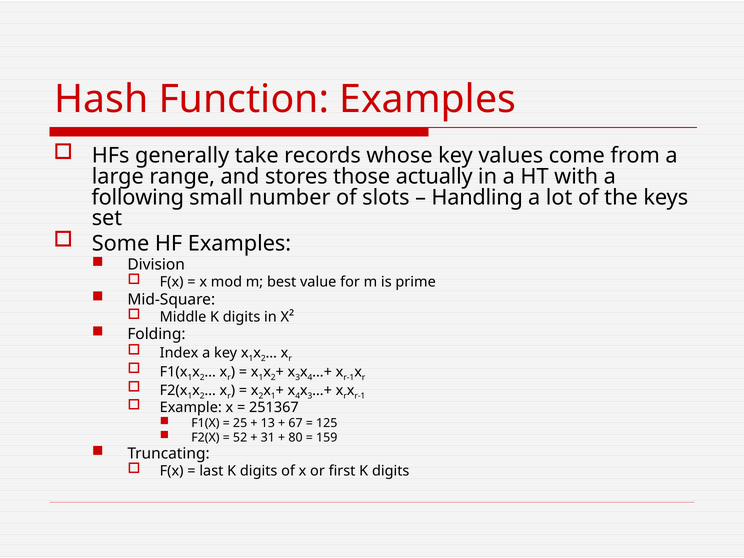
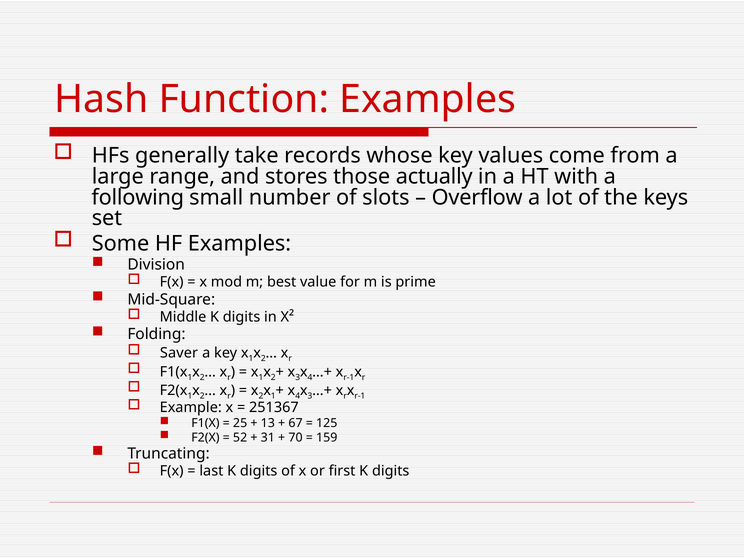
Handling: Handling -> Overflow (477, 197)
Index: Index -> Saver (179, 353)
80: 80 -> 70 (296, 437)
